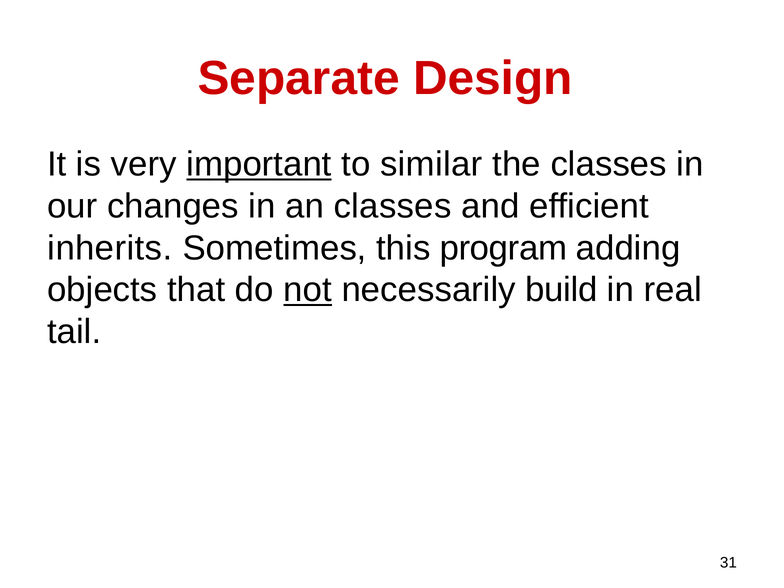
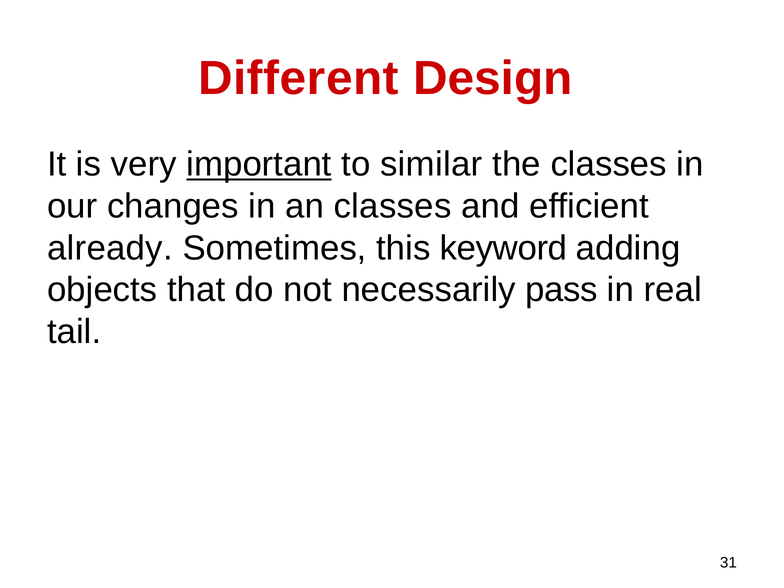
Separate: Separate -> Different (298, 78)
inherits: inherits -> already (110, 248)
program: program -> keyword (503, 248)
not underline: present -> none (308, 290)
build: build -> pass (562, 290)
